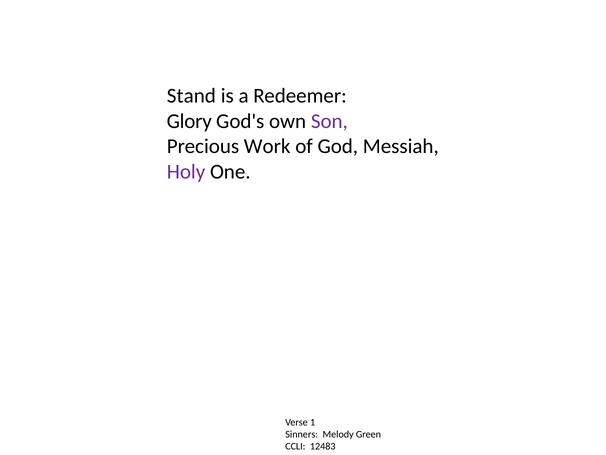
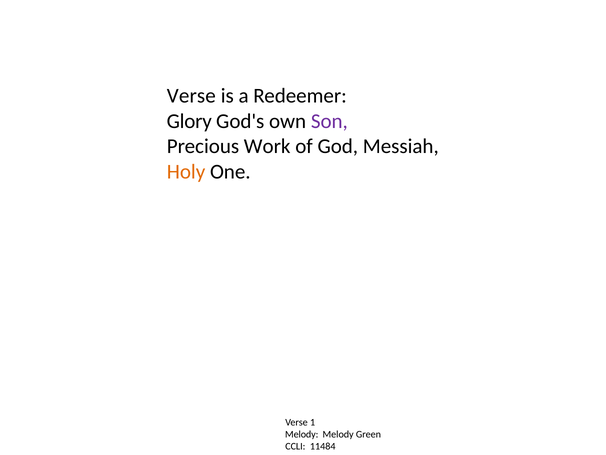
Stand: Stand -> Verse (191, 96)
Holy colour: purple -> orange (186, 172)
Sinners: Sinners -> Melody (302, 434)
12483: 12483 -> 11484 (323, 446)
